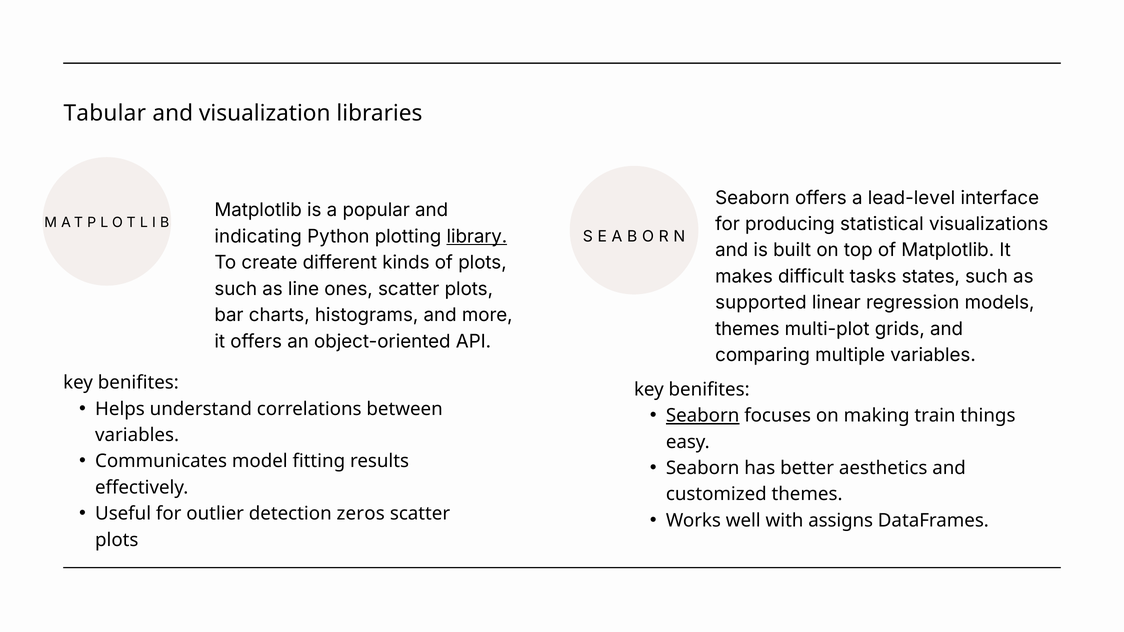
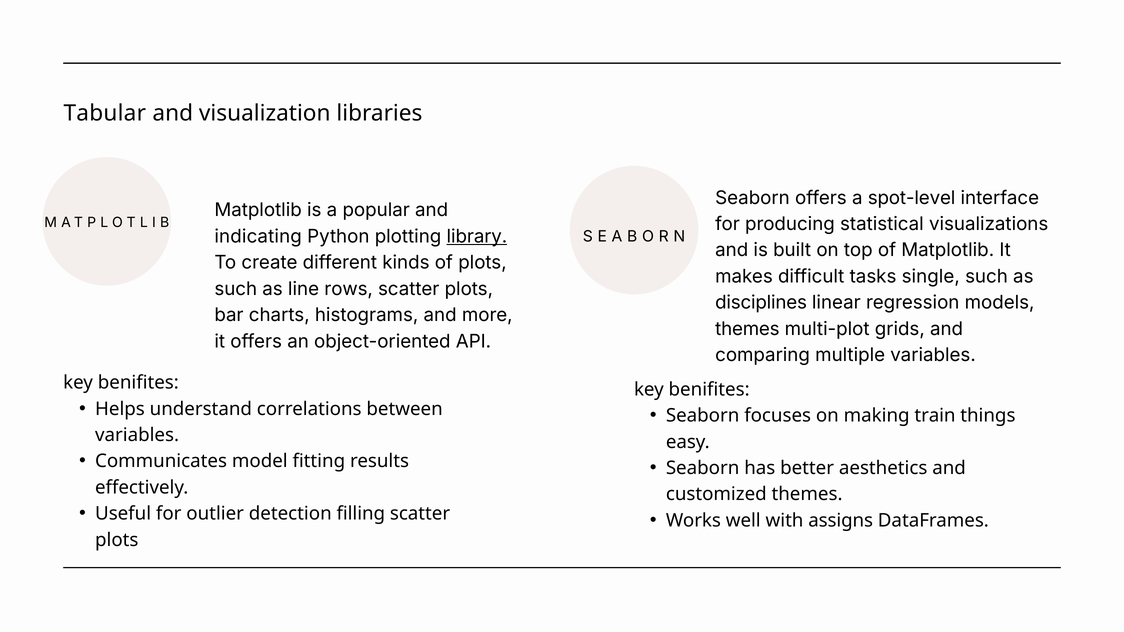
lead-level: lead-level -> spot-level (912, 198)
states: states -> single (931, 277)
ones: ones -> rows (349, 289)
supported: supported -> disciplines (761, 303)
Seaborn underline: present -> none (703, 416)
zeros: zeros -> filling (361, 514)
